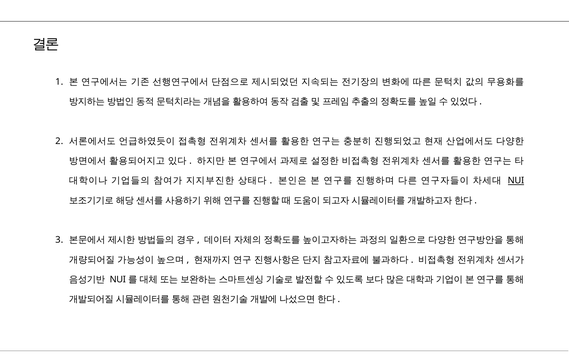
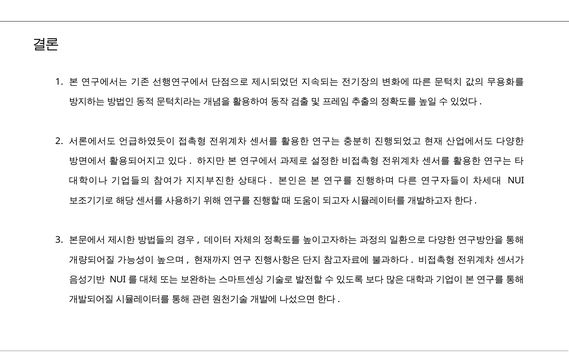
NUI underline: present -> none (516, 180)
